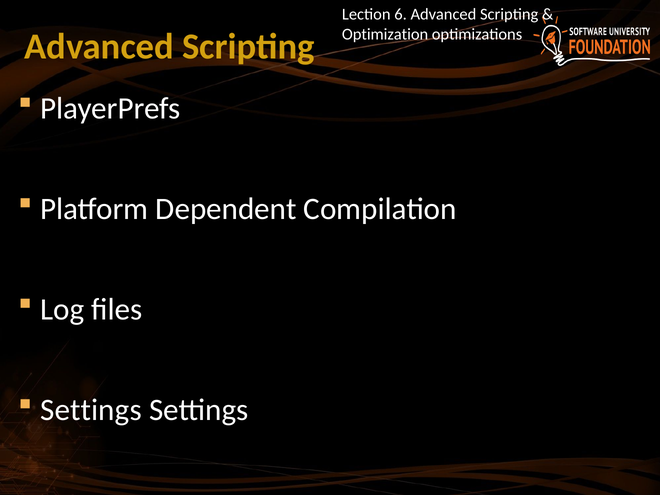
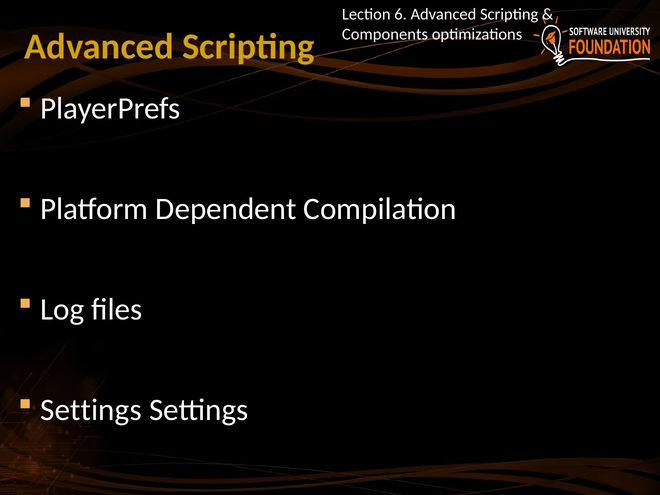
Optimization: Optimization -> Components (385, 34)
